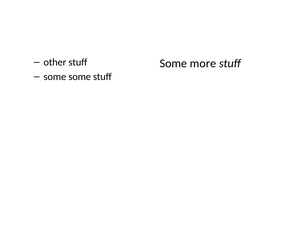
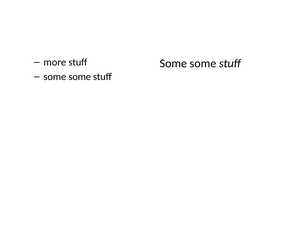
other: other -> more (55, 62)
more: more -> some (203, 63)
